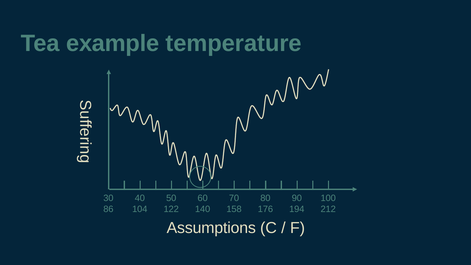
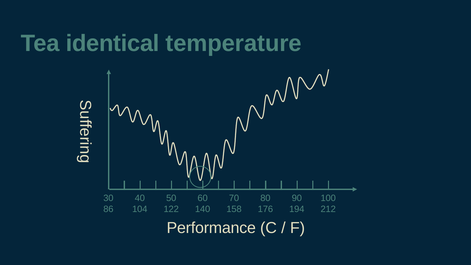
example: example -> identical (113, 43)
Assumptions: Assumptions -> Performance (211, 228)
